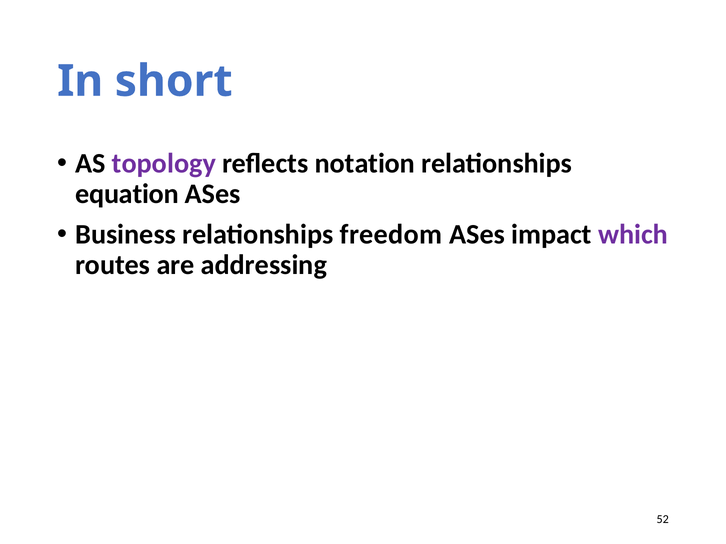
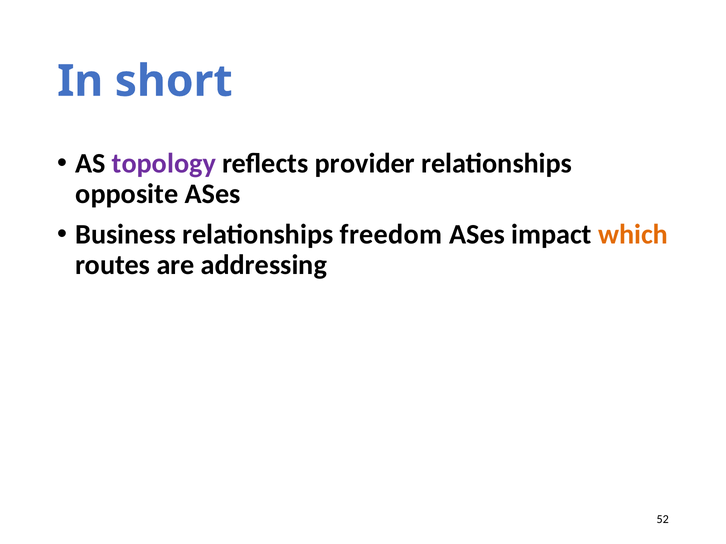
notation: notation -> provider (365, 164)
equation: equation -> opposite (127, 194)
which colour: purple -> orange (633, 235)
